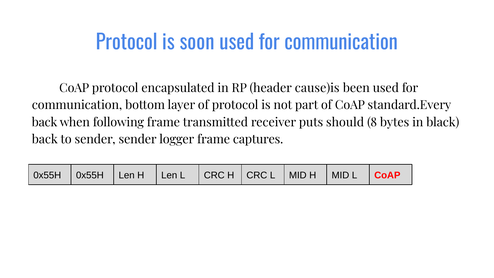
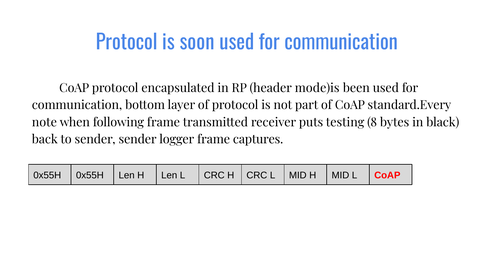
cause)is: cause)is -> mode)is (317, 88)
back: back -> note (44, 122)
should: should -> testing (345, 122)
